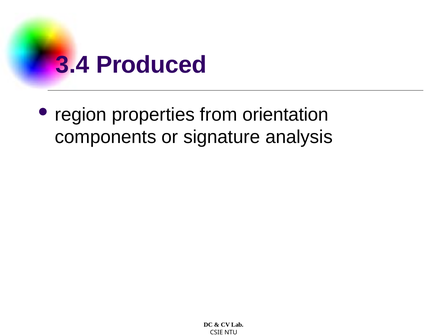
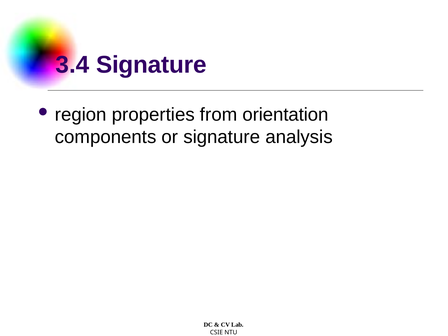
3.4 Produced: Produced -> Signature (151, 65)
